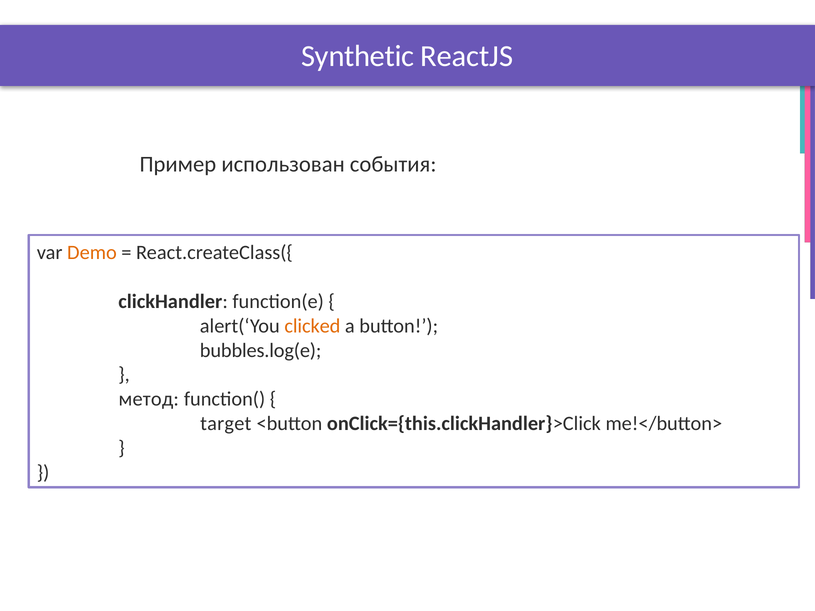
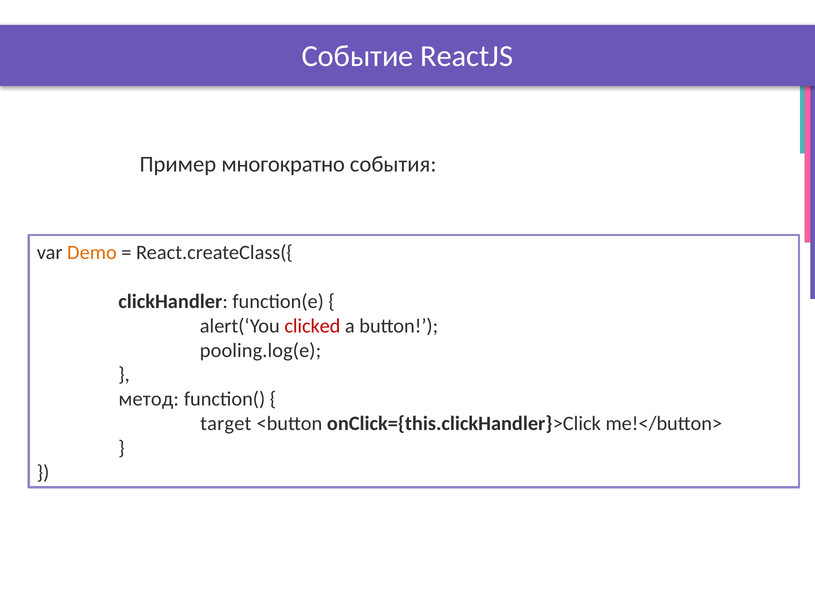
Synthetic: Synthetic -> Событие (358, 56)
использован: использован -> многократно (283, 164)
clicked colour: orange -> red (312, 326)
bubbles.log(e: bubbles.log(e -> pooling.log(e (260, 350)
